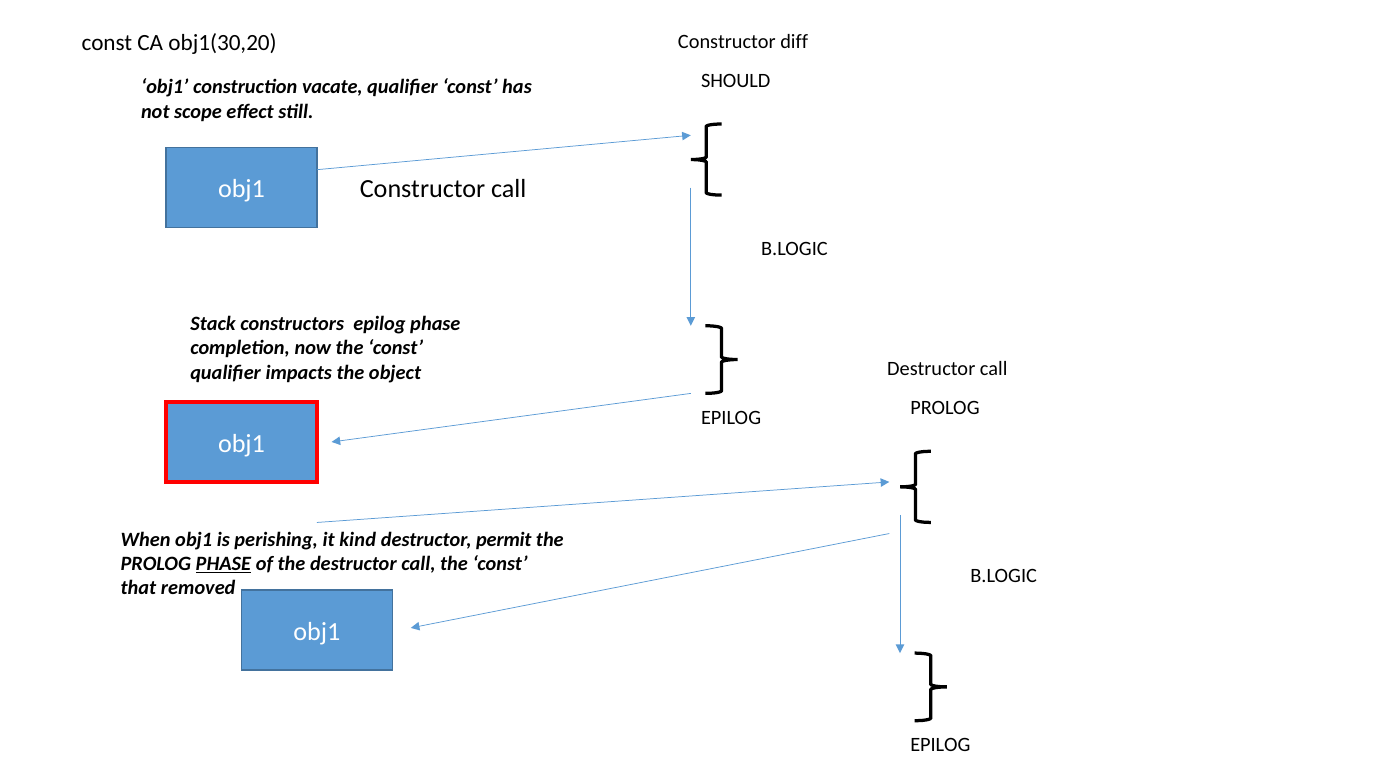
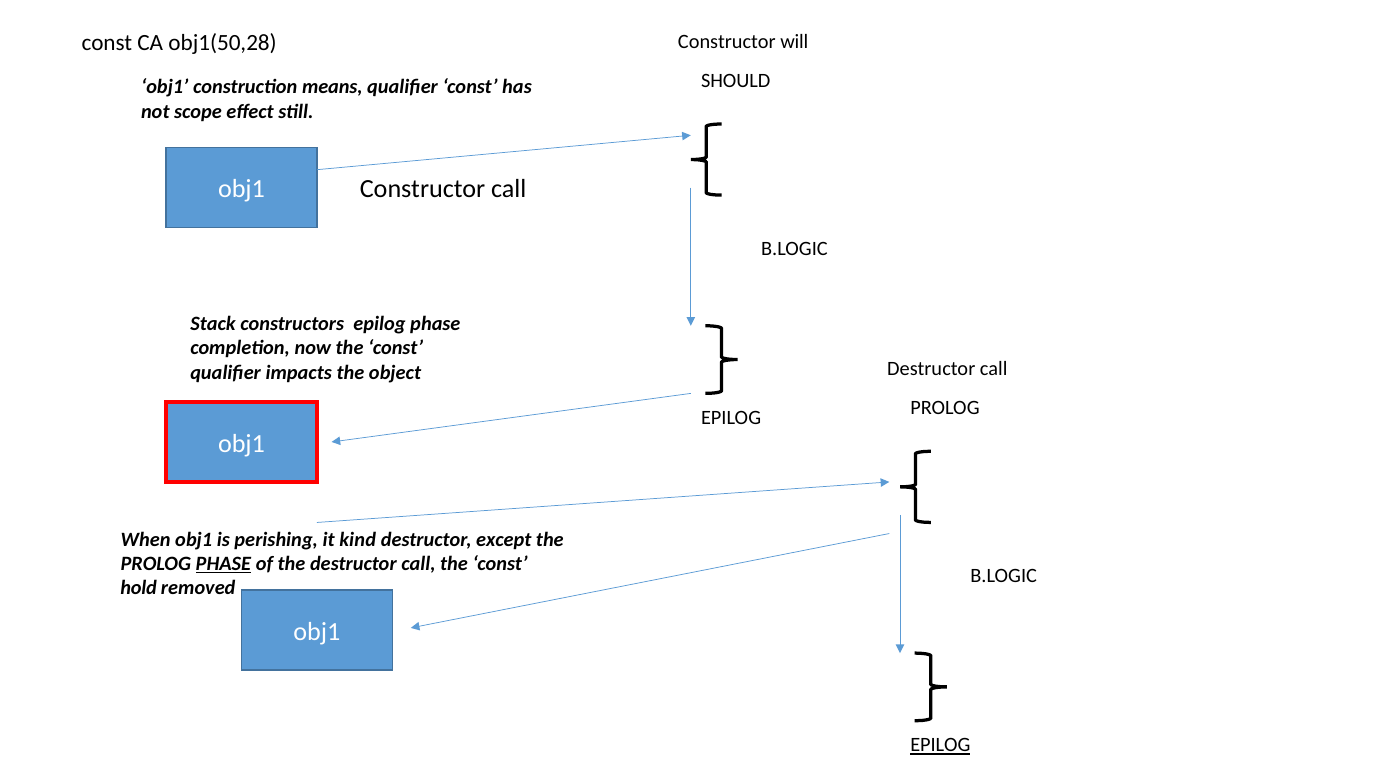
obj1(30,20: obj1(30,20 -> obj1(50,28 (223, 43)
diff: diff -> will (794, 42)
vacate: vacate -> means (332, 87)
permit: permit -> except (504, 540)
that: that -> hold (139, 589)
EPILOG underline: none -> present (940, 746)
